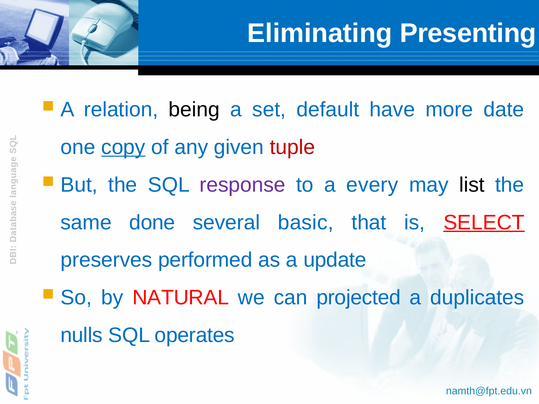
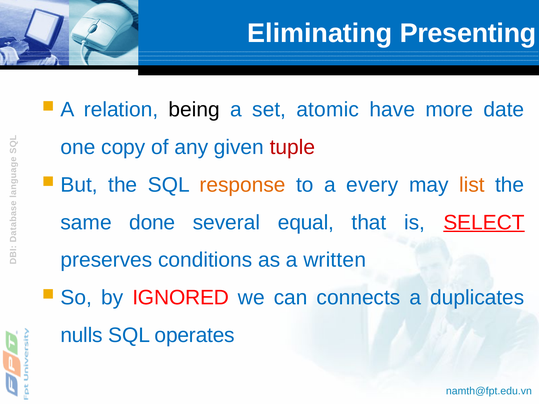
default: default -> atomic (328, 110)
copy underline: present -> none (123, 147)
response colour: purple -> orange (243, 185)
list colour: black -> orange (472, 185)
basic: basic -> equal (306, 223)
performed: performed -> conditions (205, 260)
update: update -> written (335, 260)
NATURAL: NATURAL -> IGNORED (181, 298)
projected: projected -> connects (359, 298)
